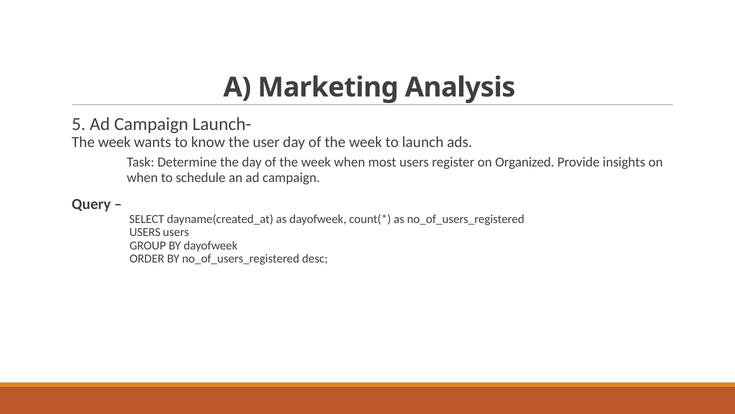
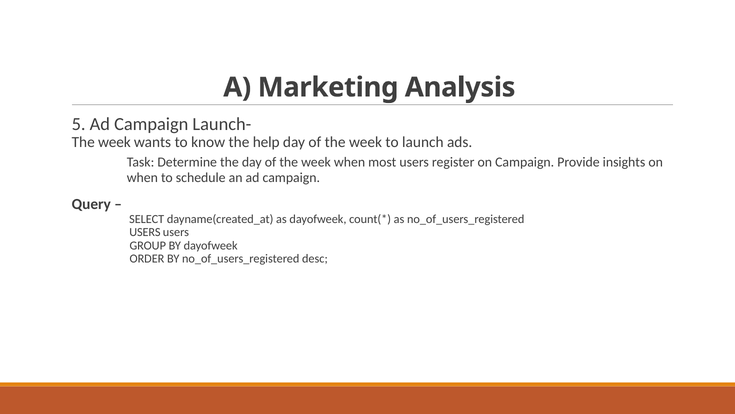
user: user -> help (266, 142)
on Organized: Organized -> Campaign (525, 162)
